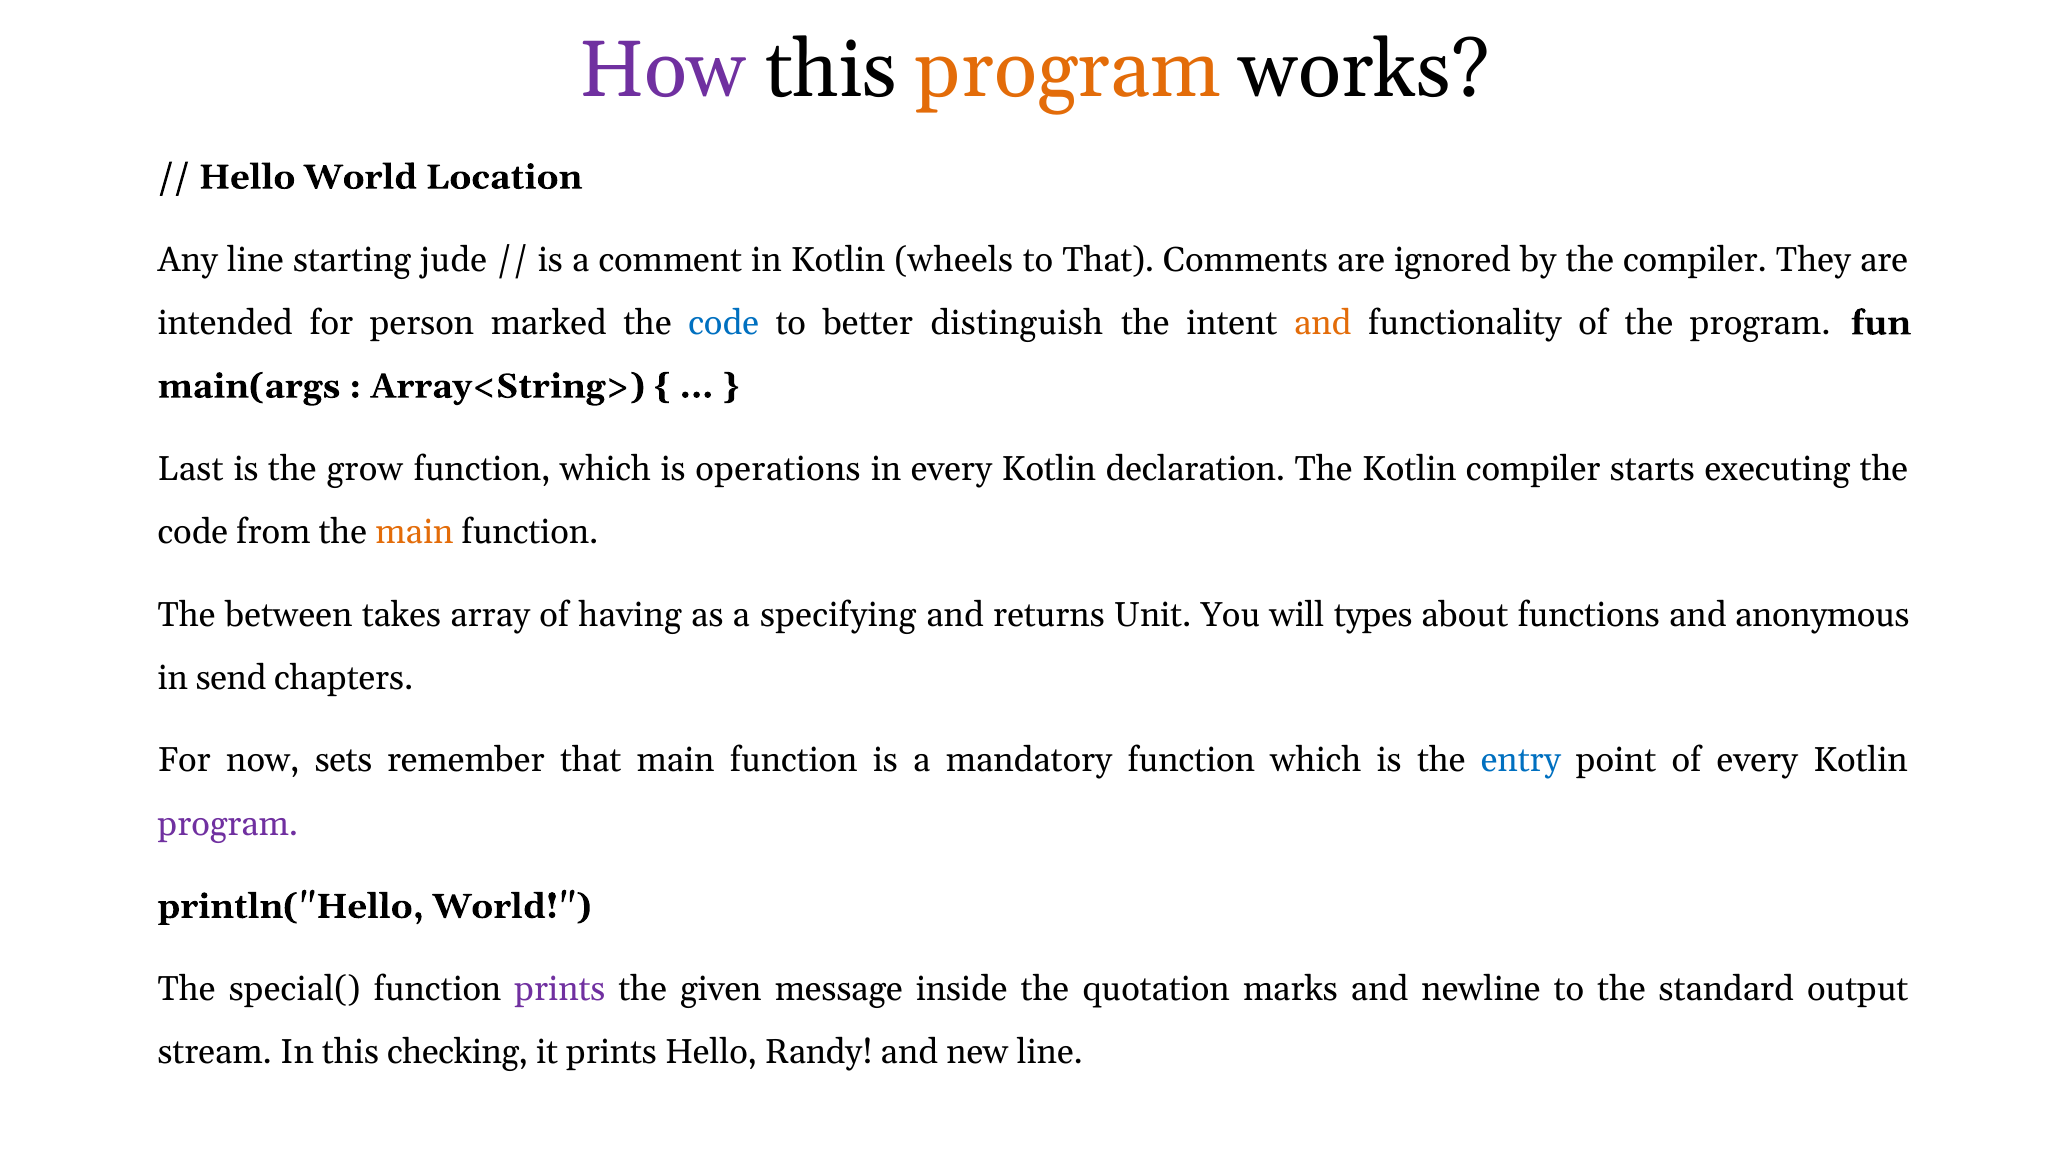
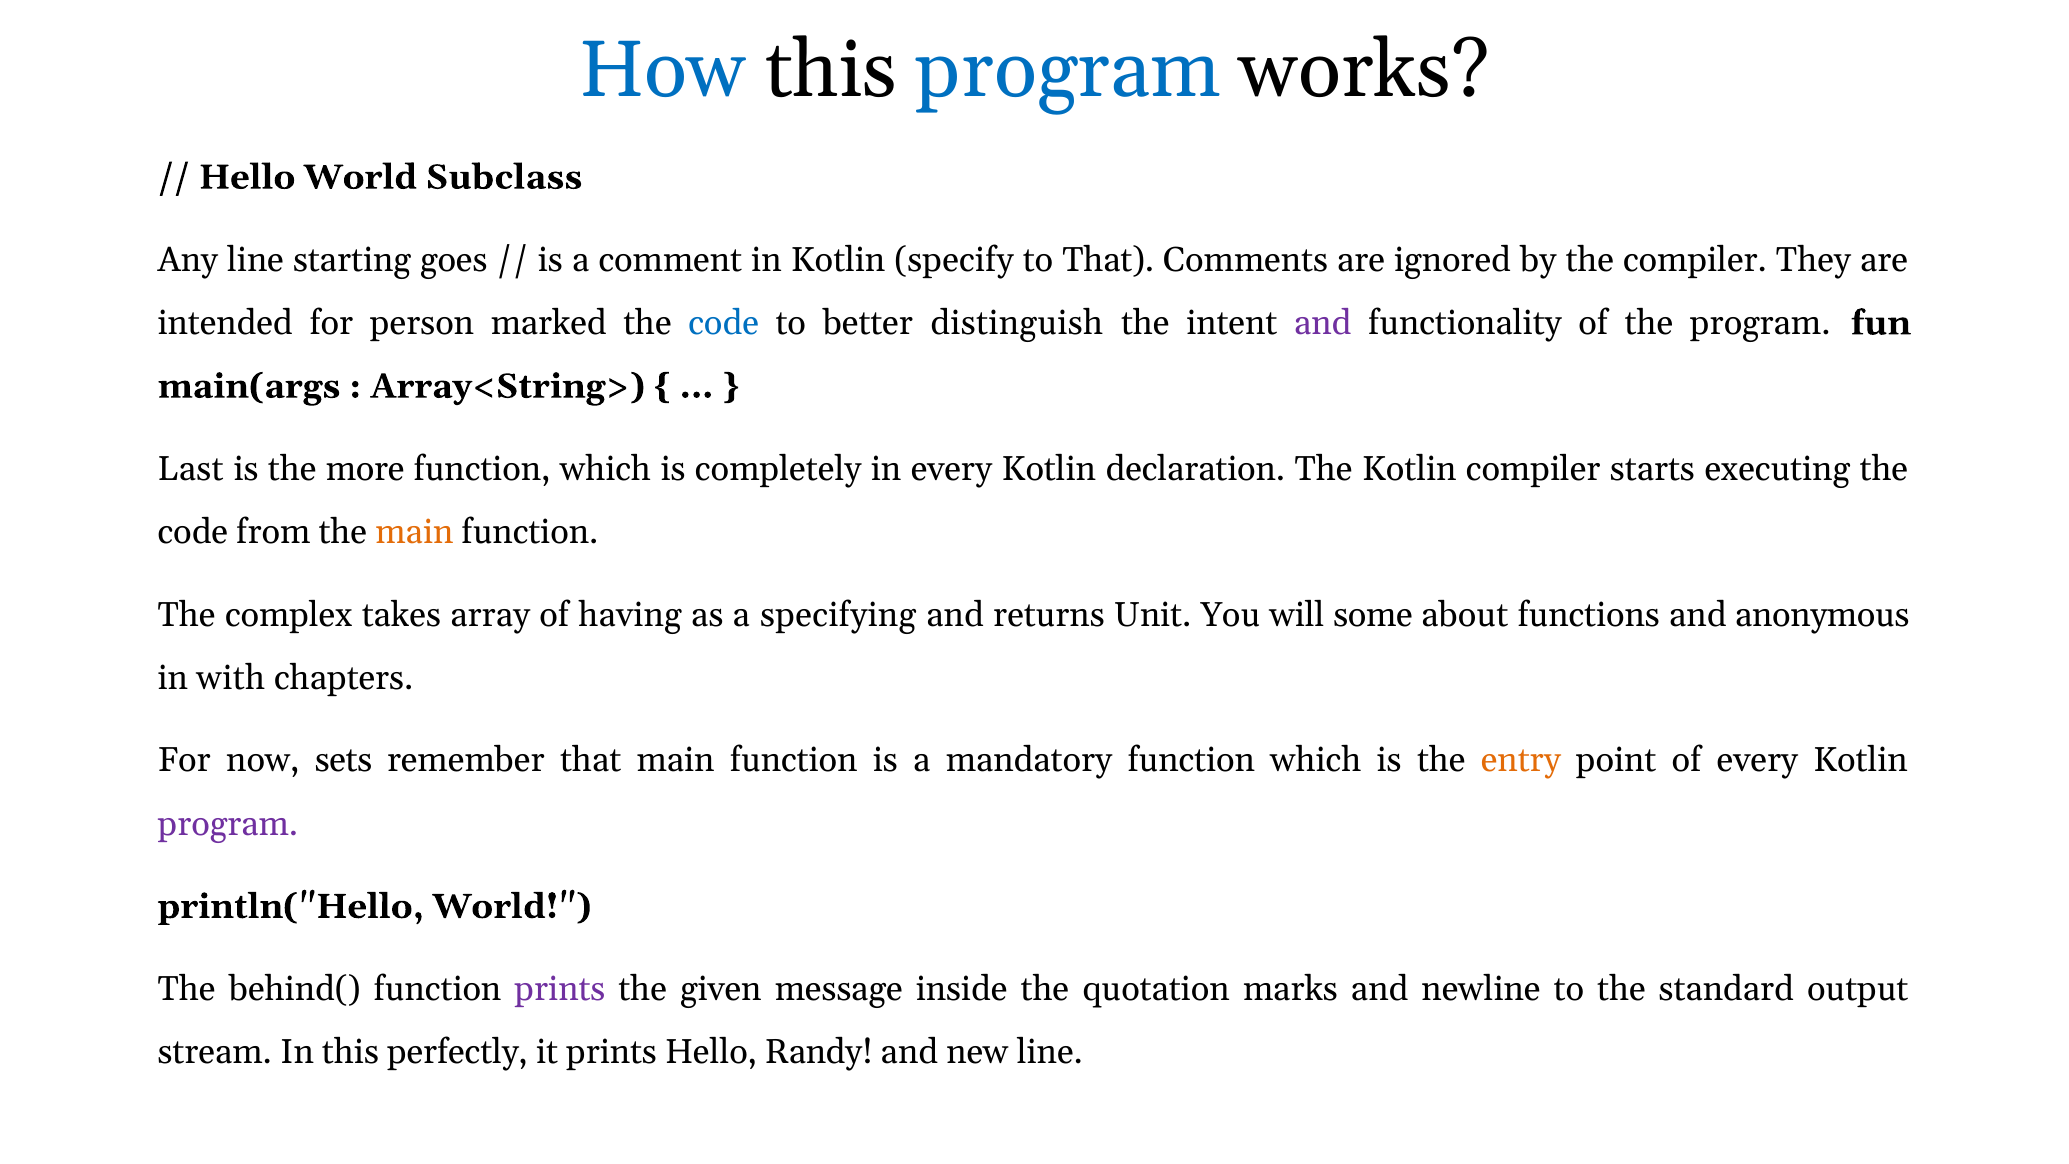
How colour: purple -> blue (663, 70)
program colour: orange -> blue (1068, 70)
Location: Location -> Subclass (504, 177)
jude: jude -> goes (454, 260)
wheels: wheels -> specify (954, 260)
and colour: orange -> purple (1323, 323)
grow: grow -> more (365, 469)
operations: operations -> completely (778, 469)
between: between -> complex (289, 615)
types: types -> some (1373, 615)
send: send -> with (231, 678)
entry colour: blue -> orange (1521, 760)
special(: special( -> behind( (295, 989)
checking: checking -> perfectly (457, 1052)
